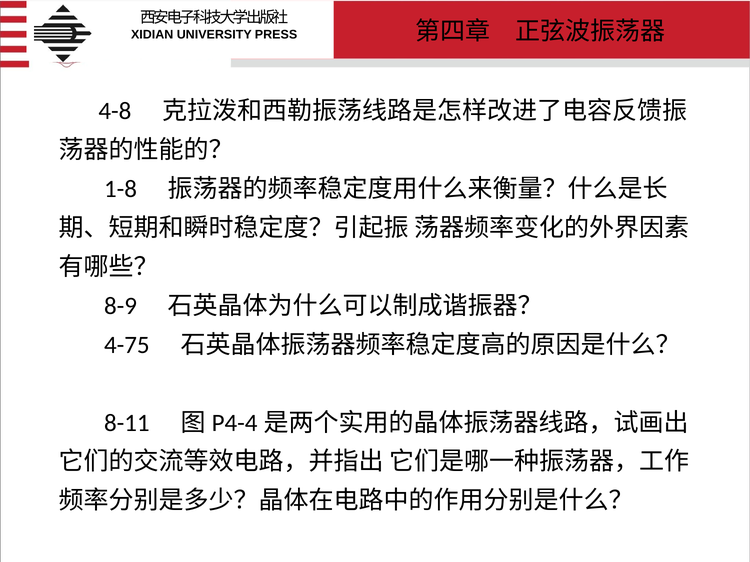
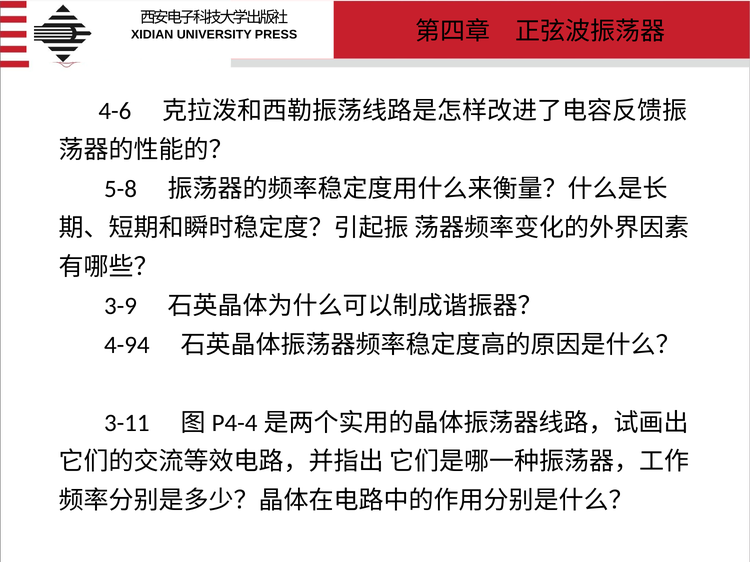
4-8: 4-8 -> 4-6 (115, 111)
1-8: 1-8 -> 5-8 (121, 189)
8-9: 8-9 -> 3-9 (121, 306)
4-75: 4-75 -> 4-94 (127, 345)
8-11: 8-11 -> 3-11 (127, 423)
